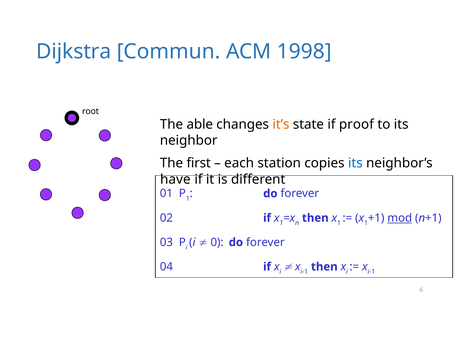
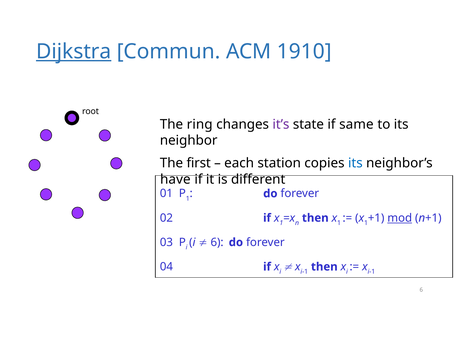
Dijkstra underline: none -> present (74, 51)
1998: 1998 -> 1910 (304, 51)
able: able -> ring (200, 124)
it’s colour: orange -> purple (281, 124)
proof: proof -> same (356, 124)
0: 0 -> 6 (217, 242)
